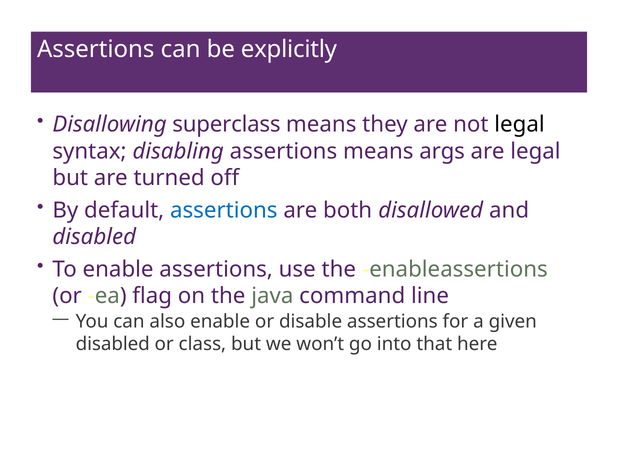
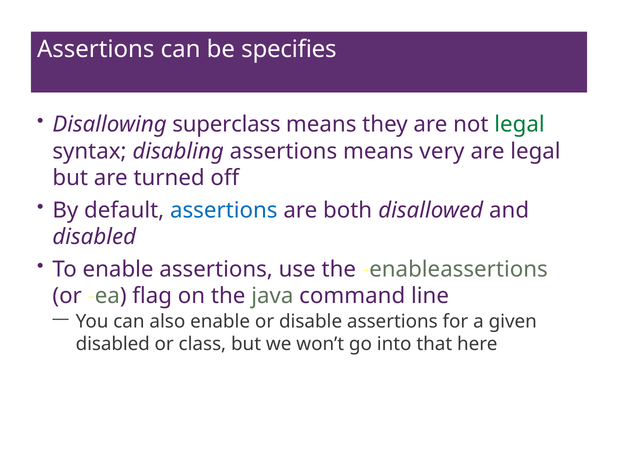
explicitly: explicitly -> specifies (289, 49)
legal colour: black -> green (520, 125)
args: args -> very (442, 151)
